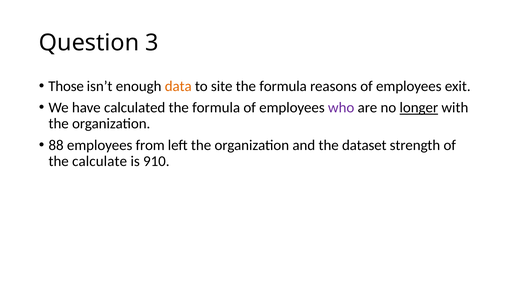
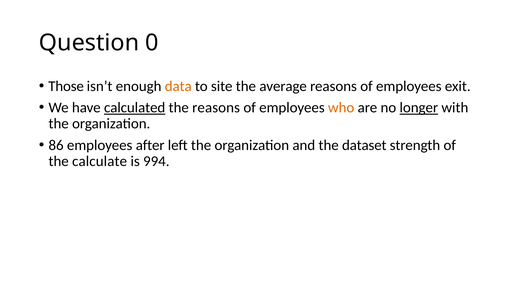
3: 3 -> 0 (152, 43)
site the formula: formula -> average (283, 86)
calculated underline: none -> present (135, 108)
formula: formula -> reasons (216, 108)
who colour: purple -> orange (341, 108)
88: 88 -> 86 (56, 145)
from: from -> after (150, 145)
910: 910 -> 994 (156, 161)
